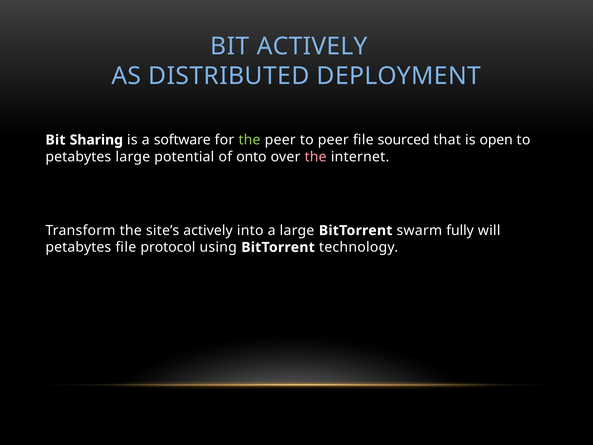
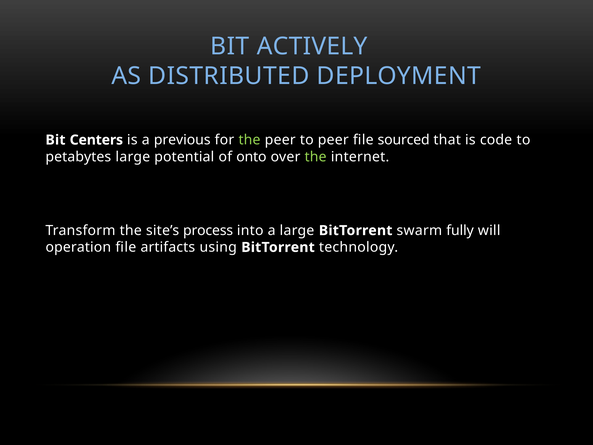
Sharing: Sharing -> Centers (96, 140)
software: software -> previous (182, 140)
open: open -> code (496, 140)
the colour: pink -> light green (316, 157)
site’s actively: actively -> process (208, 230)
petabytes: petabytes -> operation (78, 247)
protocol: protocol -> artifacts (168, 247)
